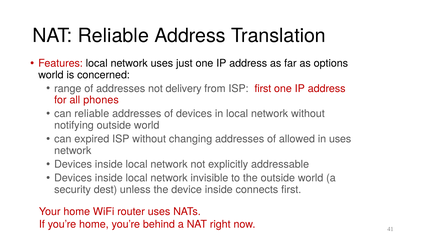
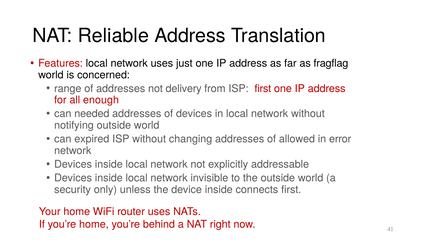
options: options -> fragflag (331, 63)
phones: phones -> enough (101, 100)
can reliable: reliable -> needed (92, 114)
in uses: uses -> error (340, 139)
dest: dest -> only (105, 189)
